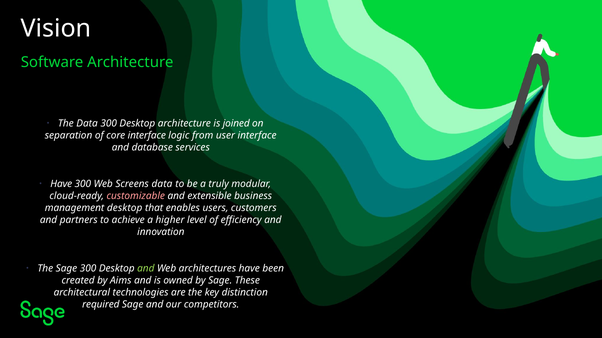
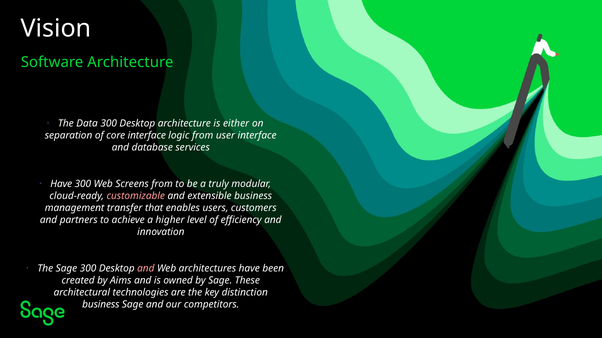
joined: joined -> either (236, 124)
Screens data: data -> from (162, 184)
management desktop: desktop -> transfer (125, 208)
and colour: light green -> pink (146, 269)
required: required -> business (101, 305)
